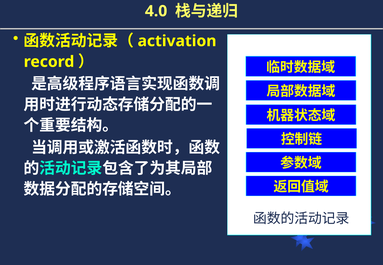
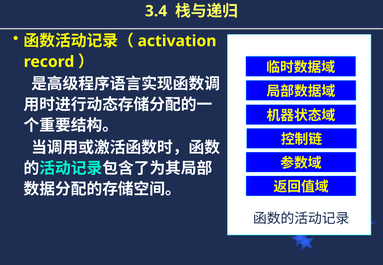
4.0: 4.0 -> 3.4 (156, 11)
